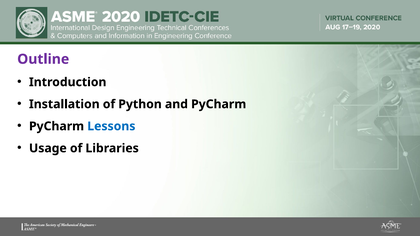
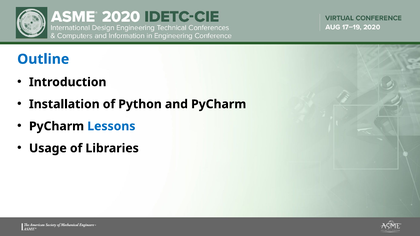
Outline colour: purple -> blue (43, 59)
